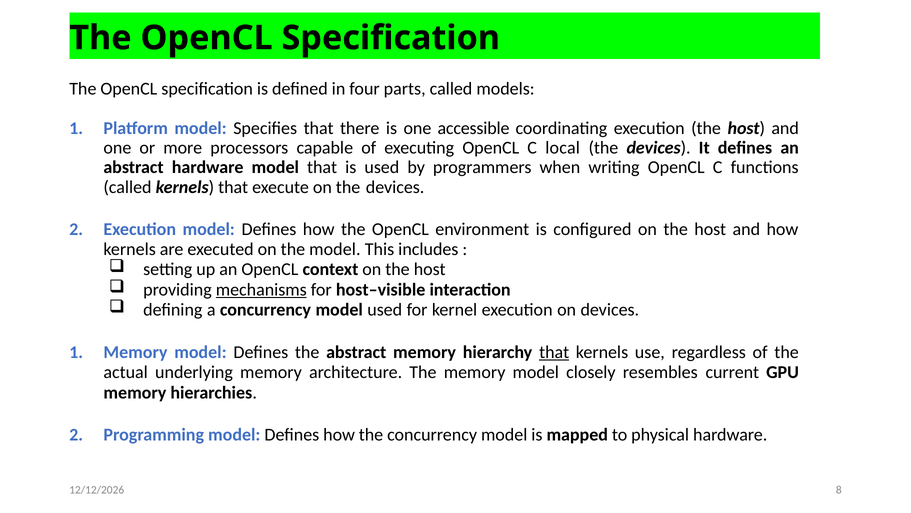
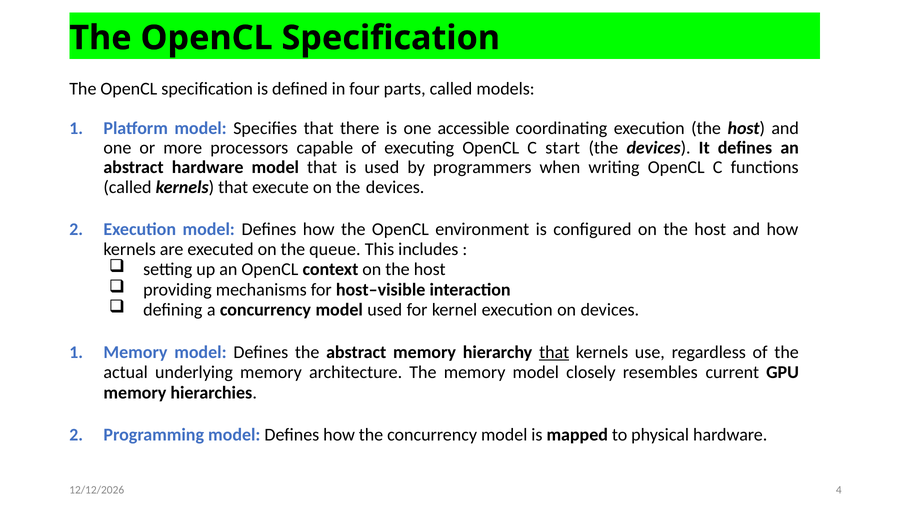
local: local -> start (563, 148)
the model: model -> queue (335, 249)
mechanisms underline: present -> none (261, 289)
8: 8 -> 4 (839, 489)
